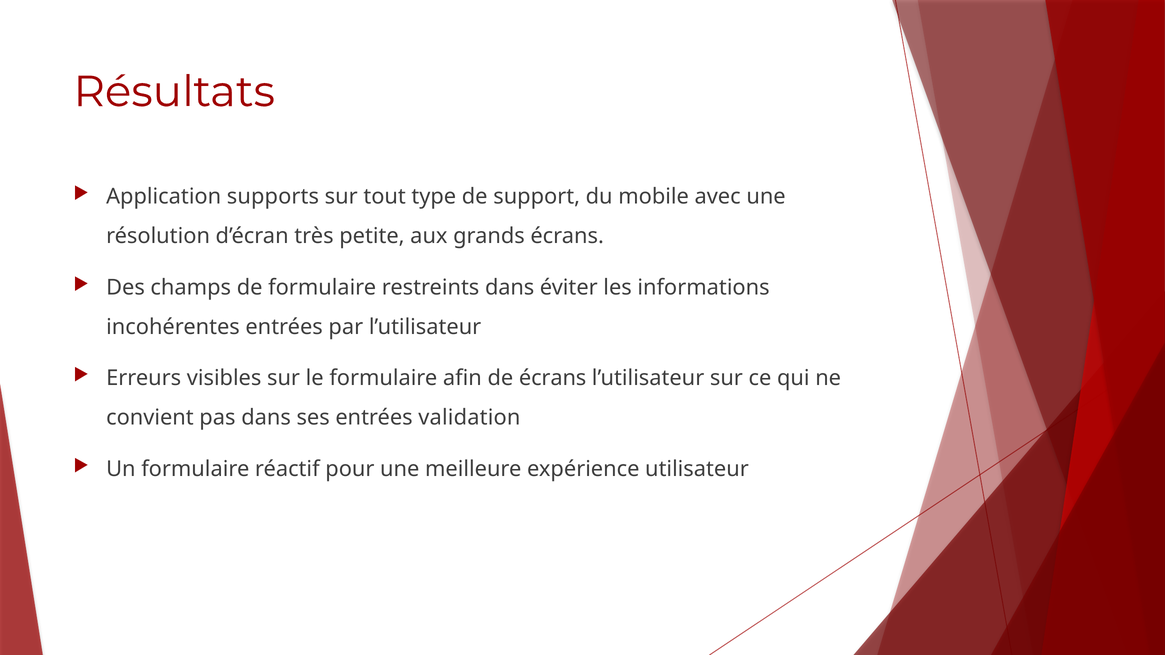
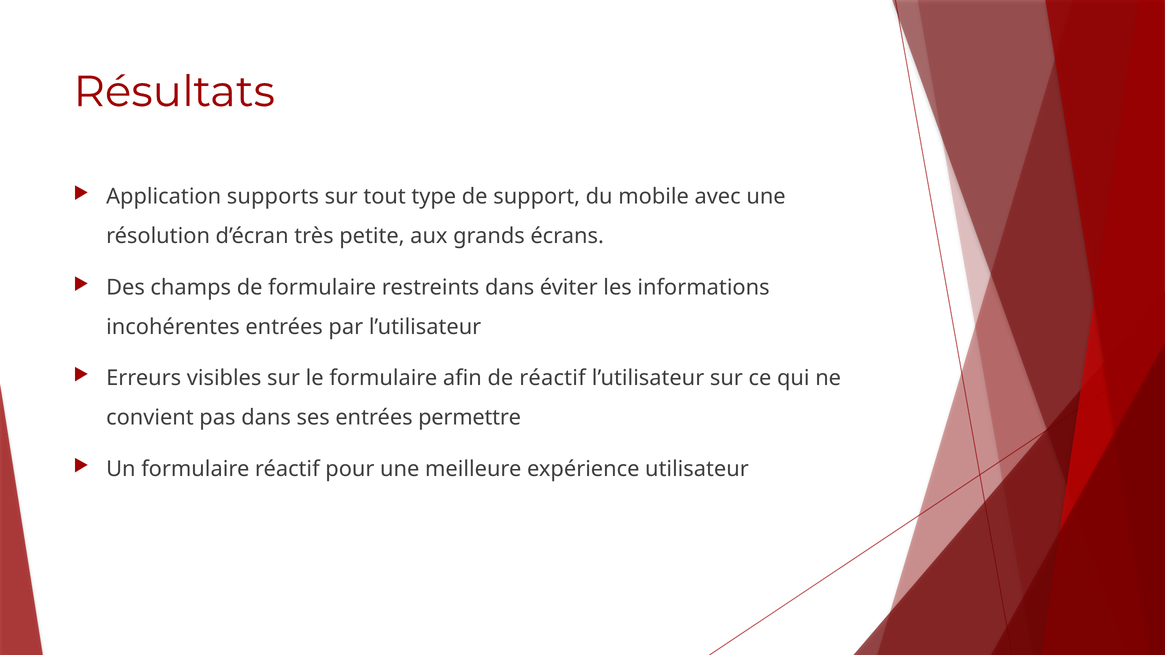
de écrans: écrans -> réactif (552, 378)
validation: validation -> permettre (470, 418)
